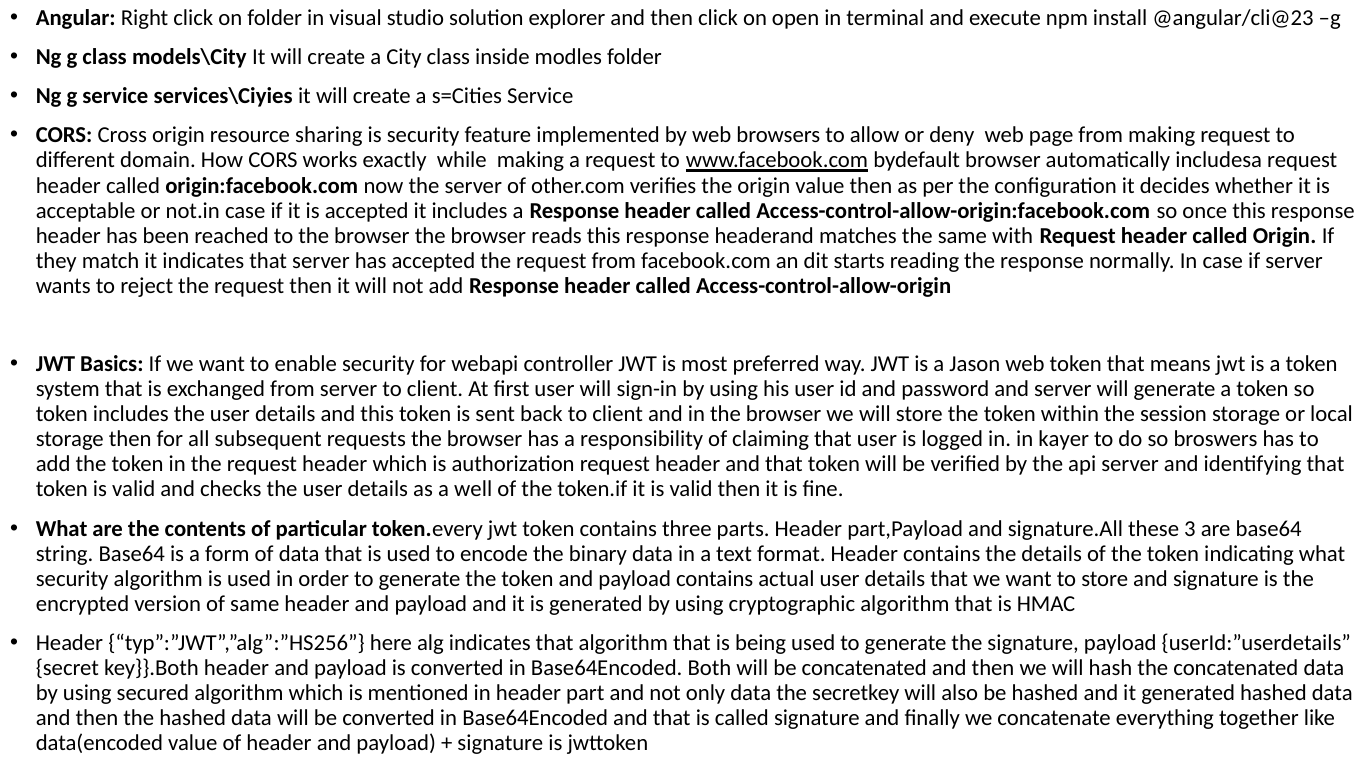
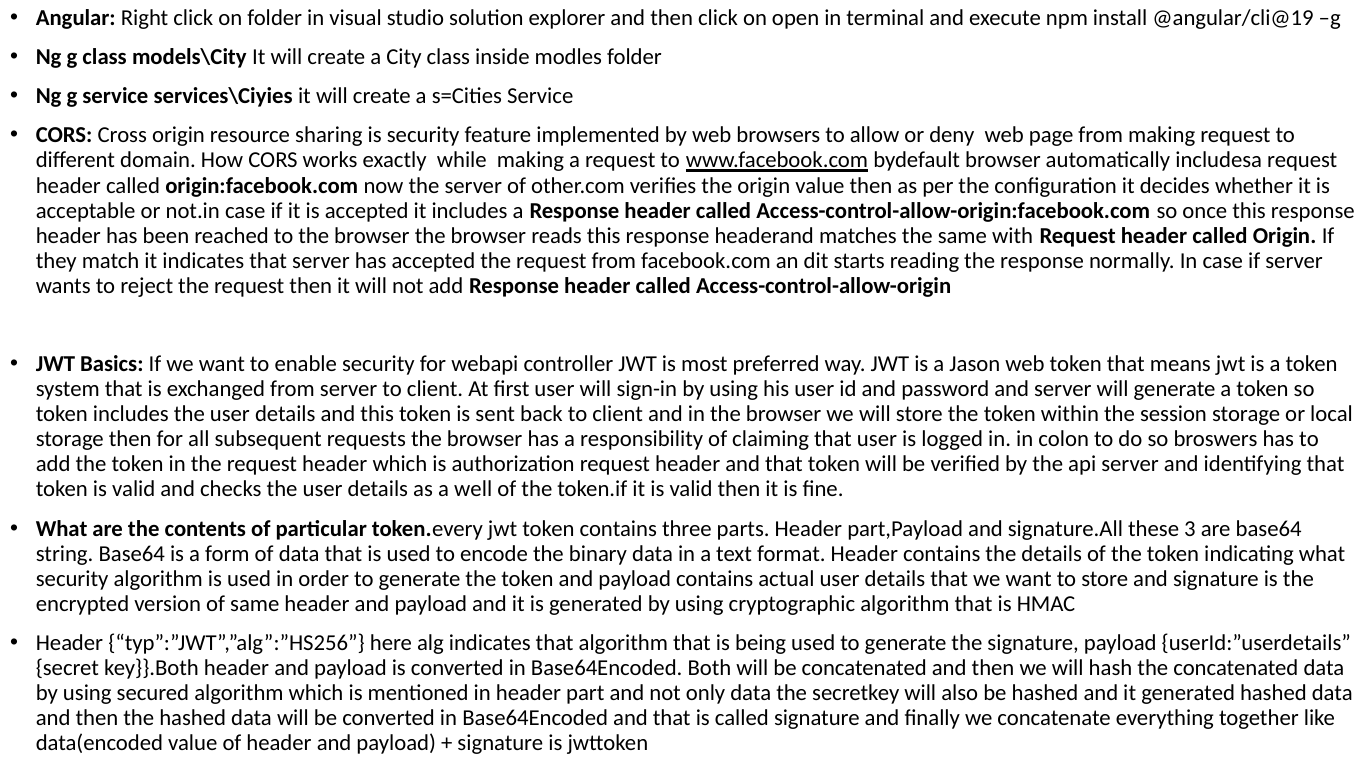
@angular/cli@23: @angular/cli@23 -> @angular/cli@19 (1233, 18)
kayer: kayer -> colon (1064, 440)
